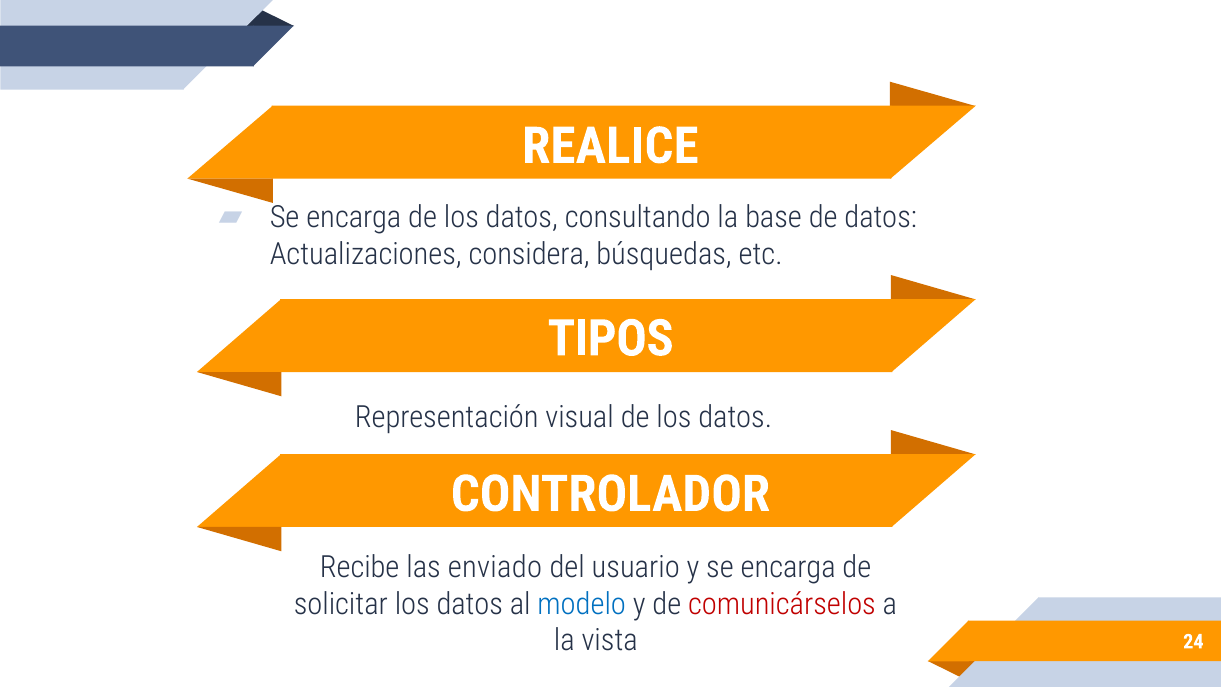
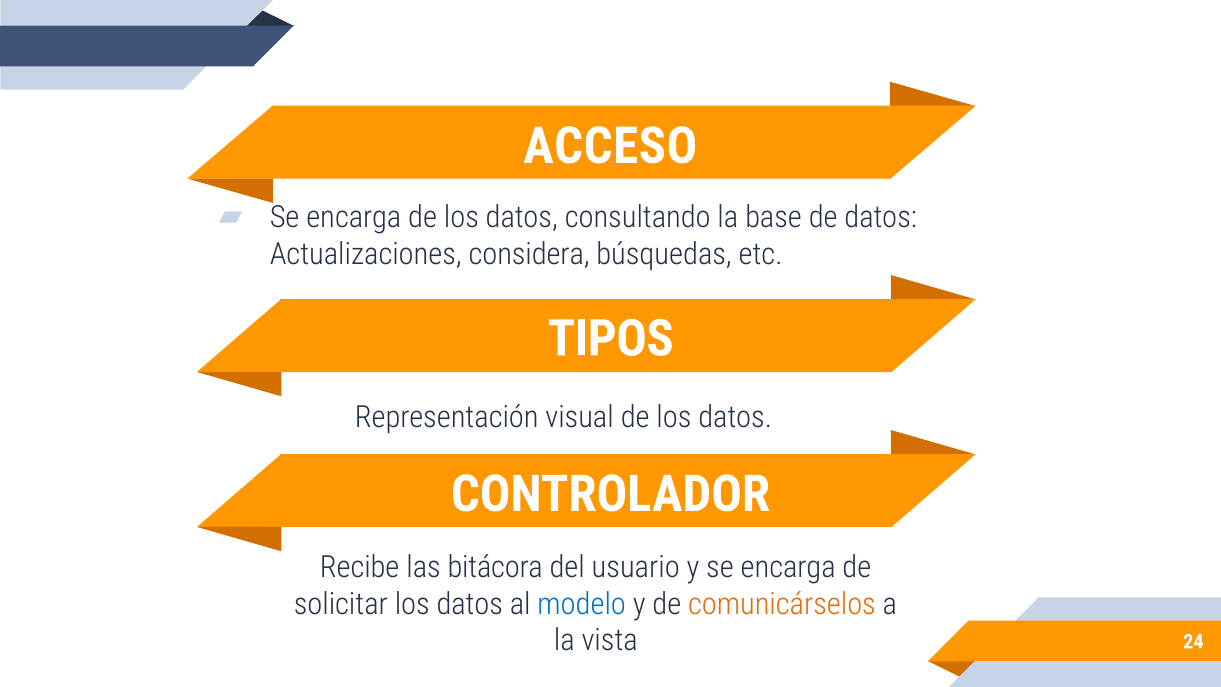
REALICE: REALICE -> ACCESO (610, 146)
enviado: enviado -> bitácora (495, 567)
comunicárselos colour: red -> orange (782, 604)
